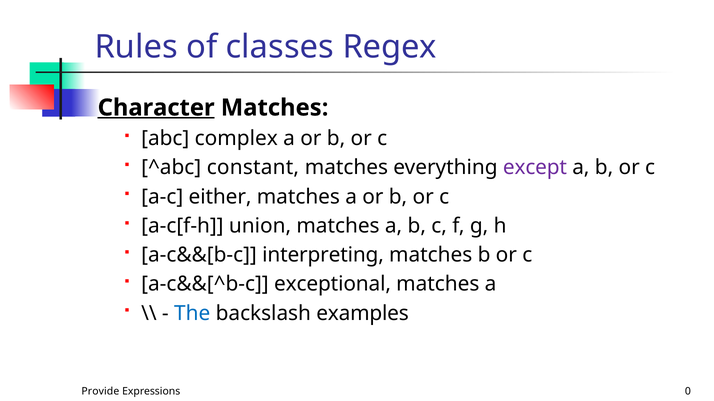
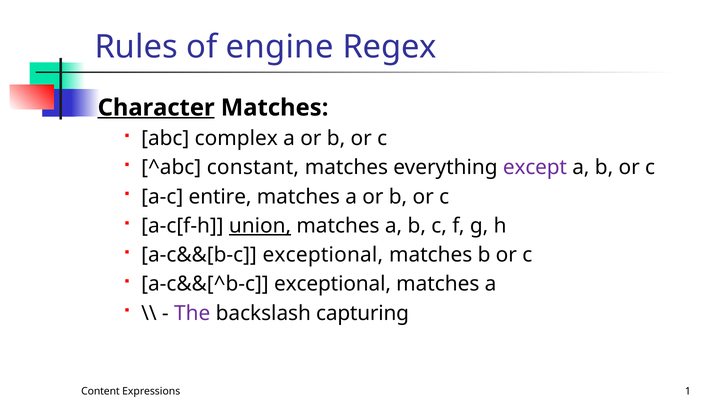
classes: classes -> engine (280, 47)
either: either -> entire (220, 197)
union underline: none -> present (260, 226)
a-c&&[b-c interpreting: interpreting -> exceptional (323, 255)
The colour: blue -> purple (192, 314)
examples: examples -> capturing (363, 314)
Provide: Provide -> Content (100, 392)
0: 0 -> 1 (688, 392)
